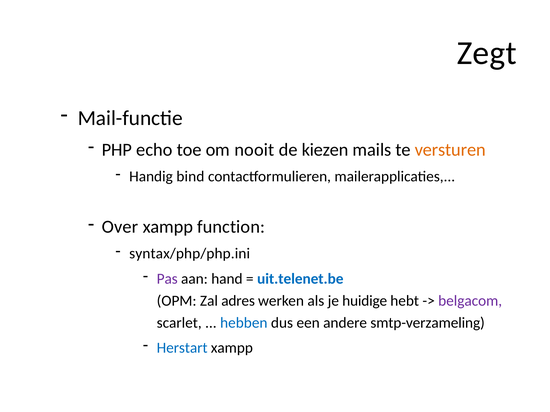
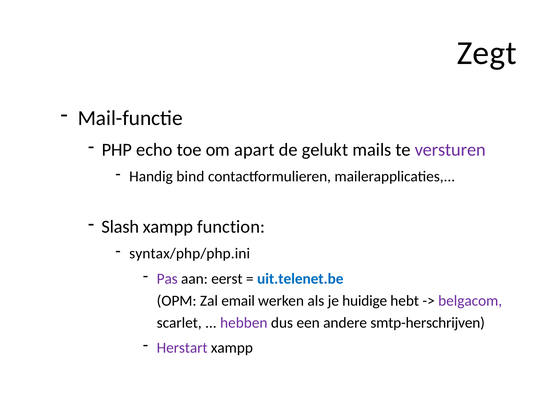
nooit: nooit -> apart (254, 150)
kiezen: kiezen -> gelukt (325, 150)
versturen colour: orange -> purple (450, 150)
Over: Over -> Slash (120, 227)
hand: hand -> eerst (227, 279)
adres: adres -> email (238, 301)
hebben colour: blue -> purple (244, 323)
smtp-verzameling: smtp-verzameling -> smtp-herschrijven (428, 323)
Herstart colour: blue -> purple (182, 348)
